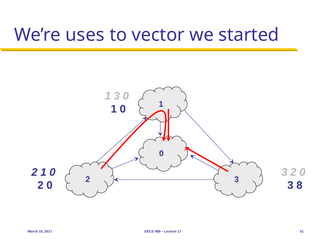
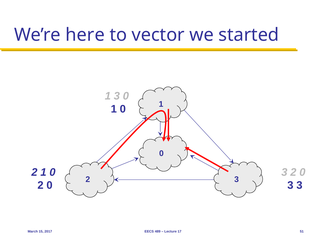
uses: uses -> here (85, 35)
3 8: 8 -> 3 (299, 185)
